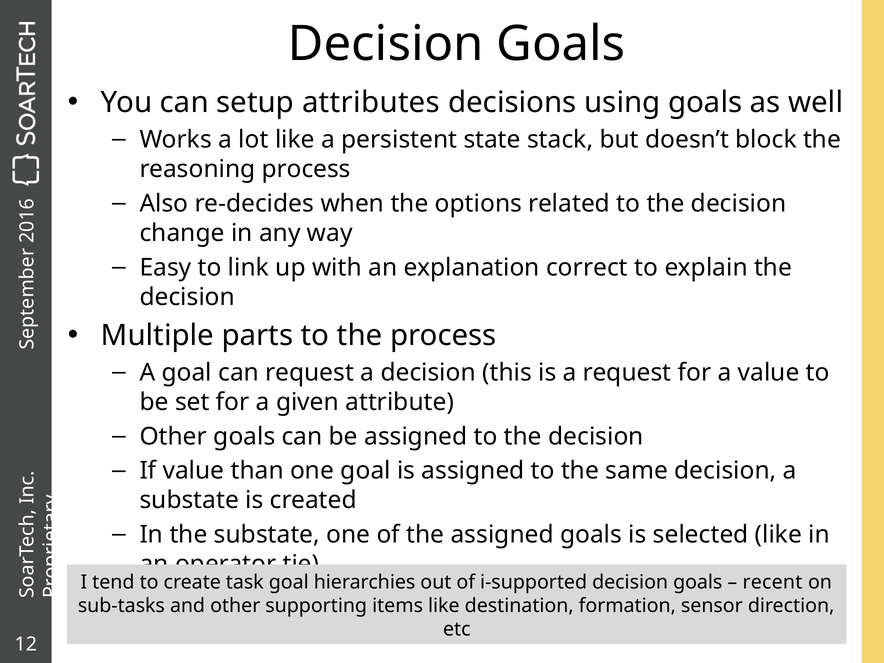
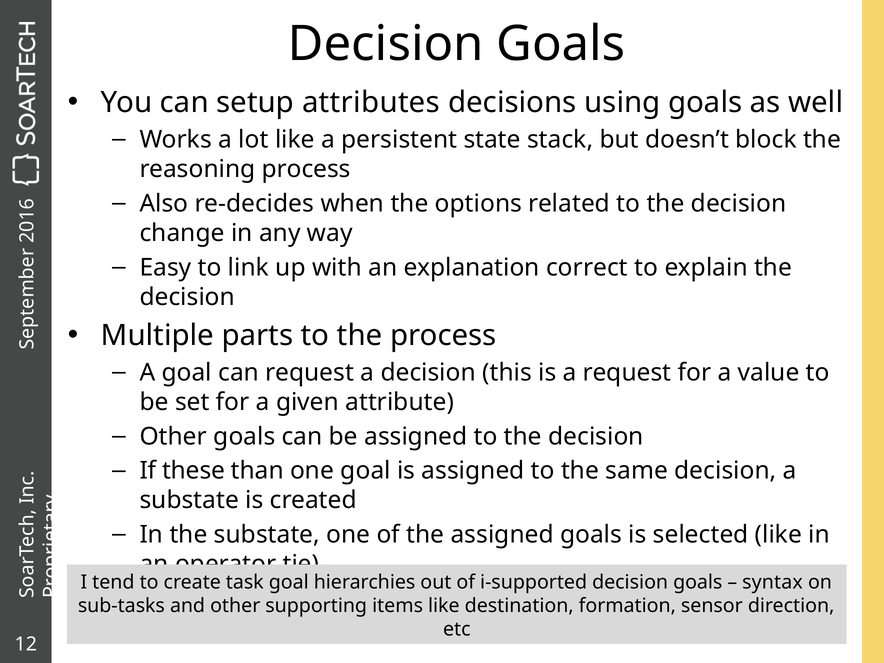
If value: value -> these (194, 471)
recent: recent -> syntax (773, 582)
